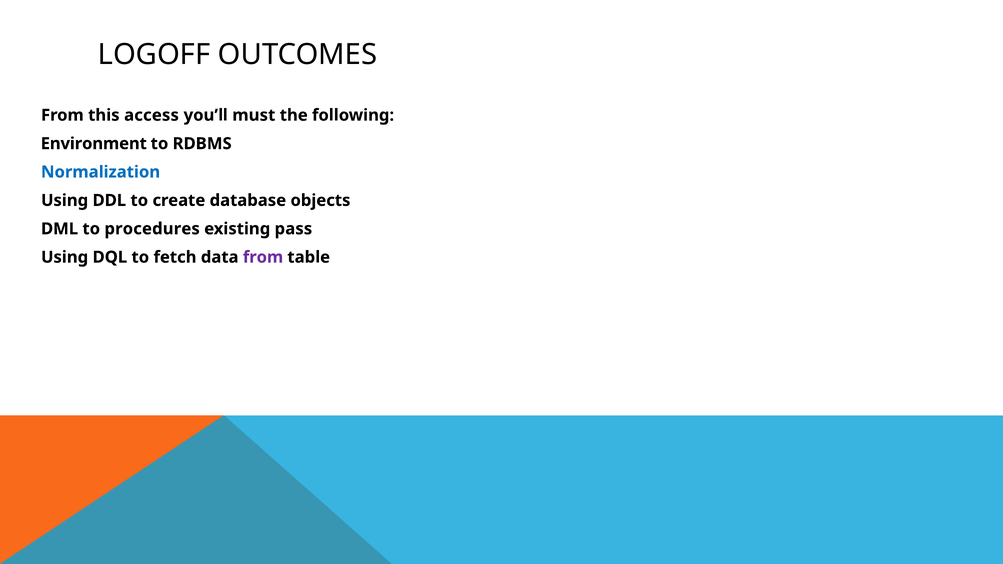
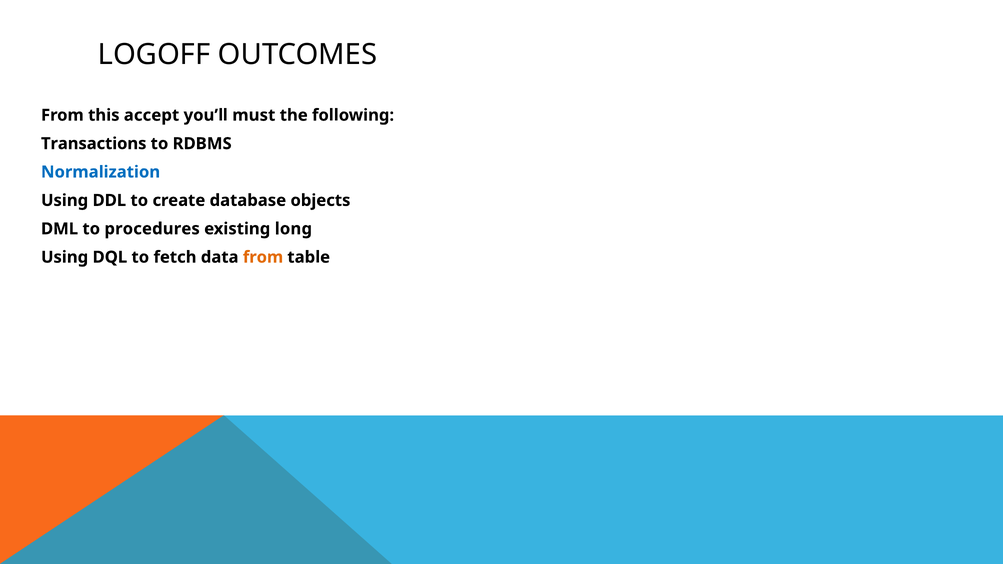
access: access -> accept (152, 115)
Environment: Environment -> Transactions (94, 144)
pass: pass -> long (293, 229)
from colour: purple -> orange (263, 257)
